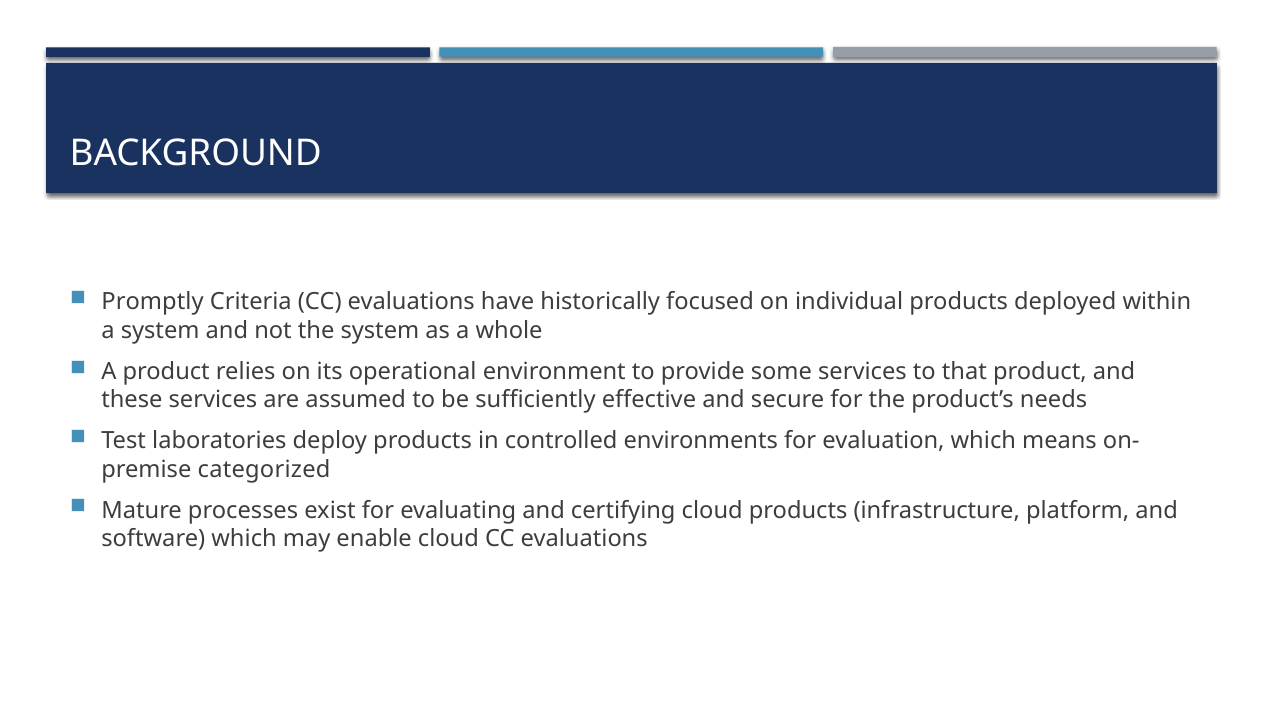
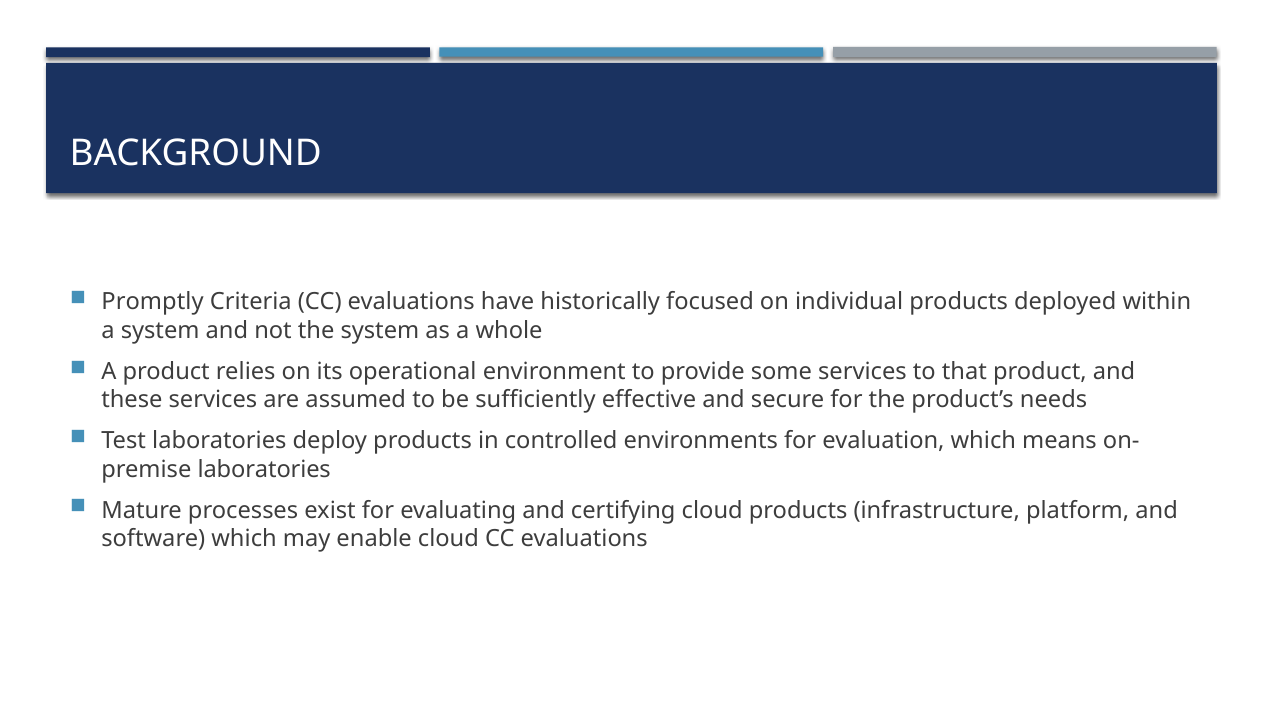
categorized: categorized -> laboratories (264, 470)
